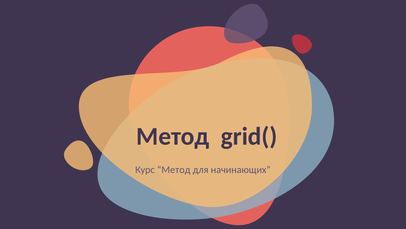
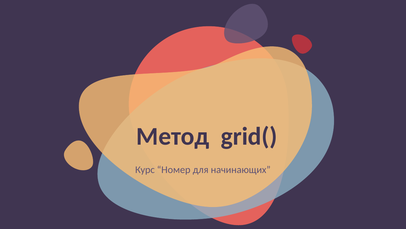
Курс Метод: Метод -> Номер (174, 169)
